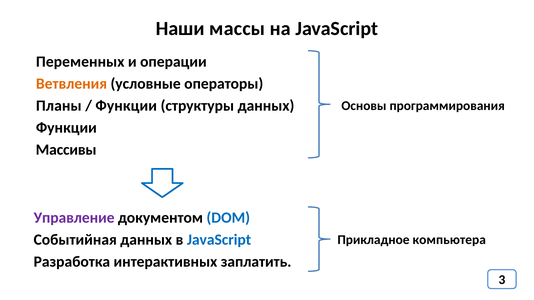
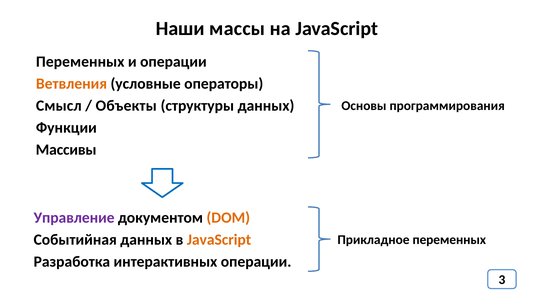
Планы: Планы -> Смысл (59, 106)
Функции: Функции -> Объекты (126, 106)
DOM colour: blue -> orange (228, 218)
JavaScript colour: blue -> orange (219, 240)
Прикладное компьютера: компьютера -> переменных (449, 240)
интерактивных заплатить: заплатить -> операции (256, 262)
